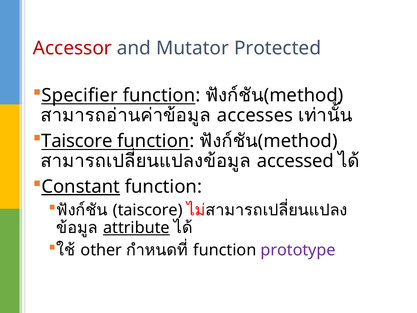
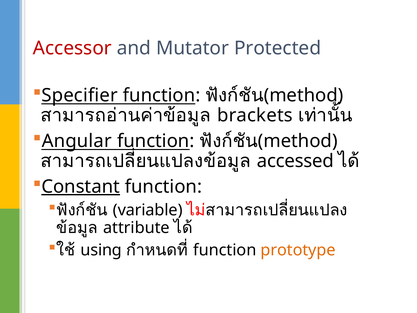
accesses: accesses -> brackets (255, 115)
Taiscore: Taiscore -> Angular (77, 141)
taiscore: taiscore -> variable (148, 210)
attribute underline: present -> none (136, 228)
other: other -> using (101, 250)
prototype colour: purple -> orange (298, 250)
